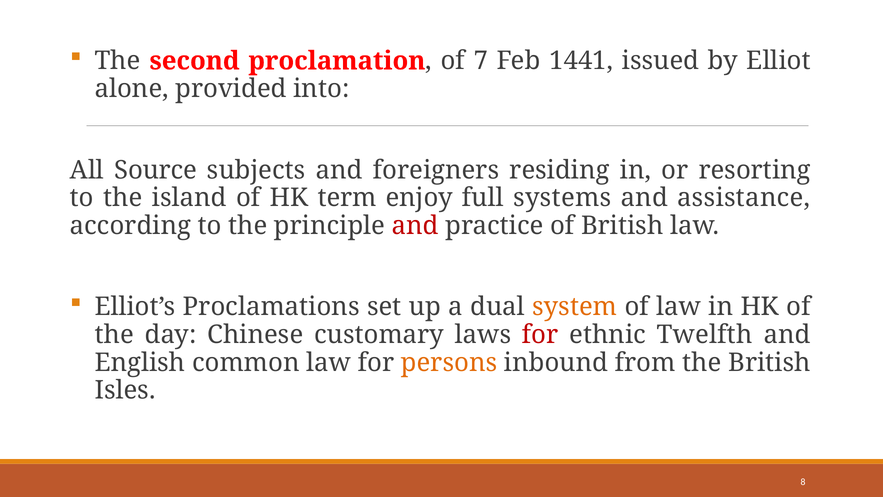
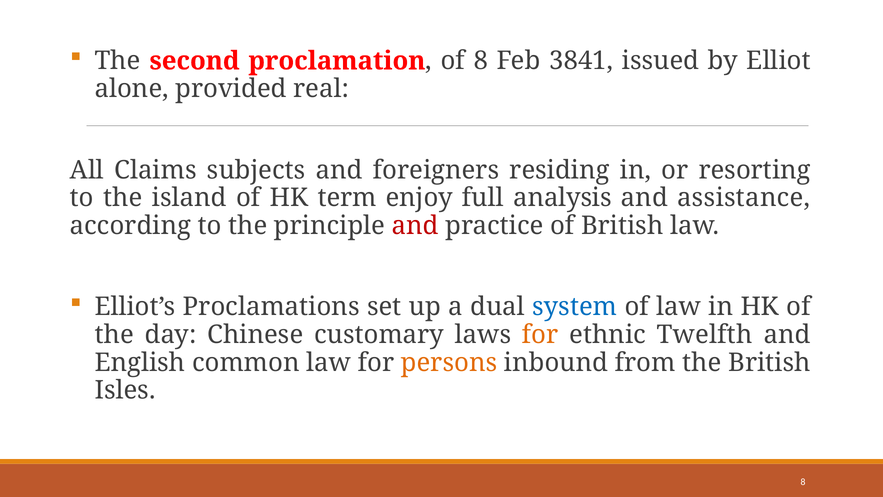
of 7: 7 -> 8 (481, 61)
1441: 1441 -> 3841 (581, 61)
into: into -> real (321, 89)
Source: Source -> Claims (155, 170)
systems: systems -> analysis (562, 198)
system colour: orange -> blue (575, 307)
for colour: red -> orange (540, 335)
